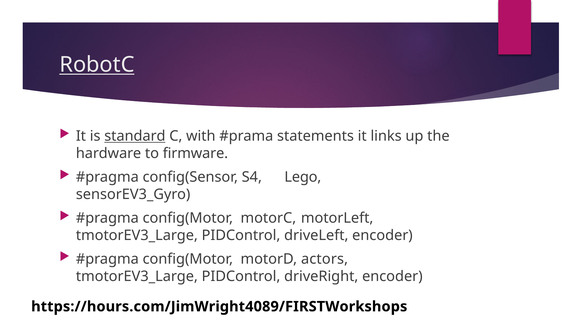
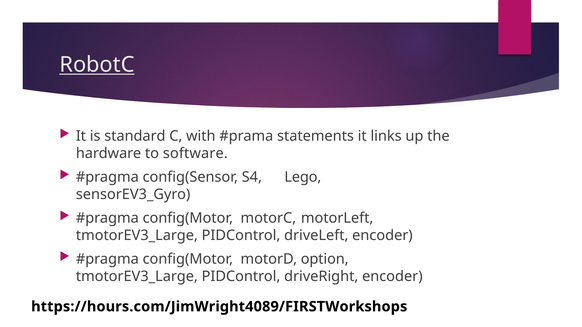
standard underline: present -> none (135, 136)
firmware: firmware -> software (195, 154)
actors: actors -> option (325, 259)
